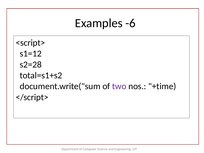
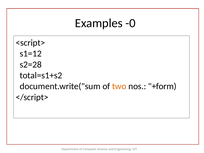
-6: -6 -> -0 (130, 23)
two colour: purple -> orange (119, 86)
+time: +time -> +form (162, 86)
